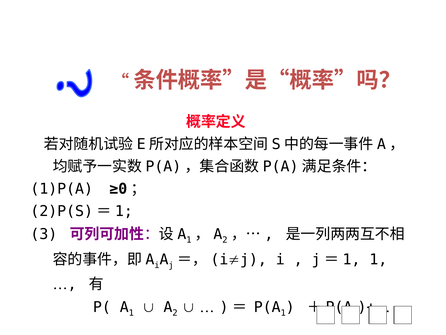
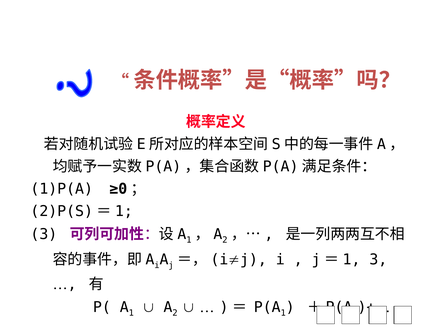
j＝1 1: 1 -> 3 (378, 259)
